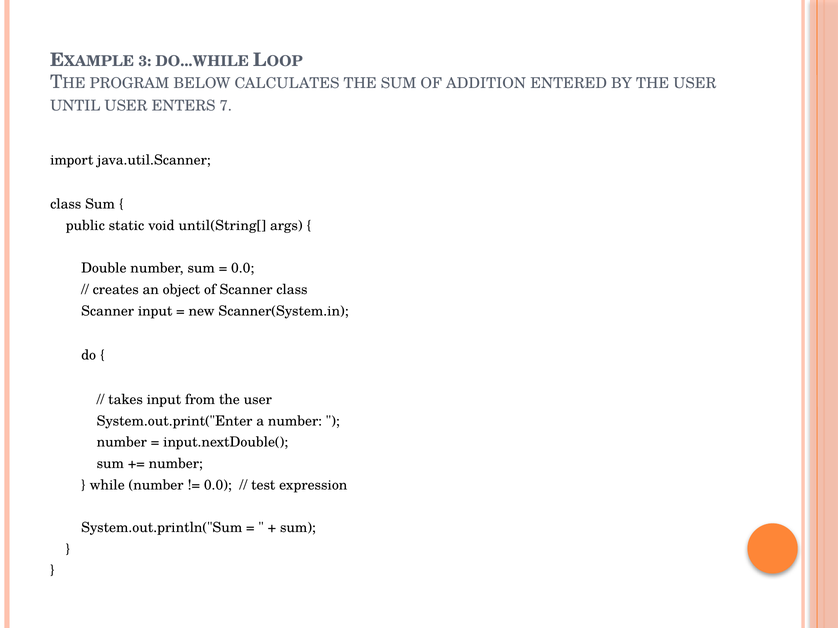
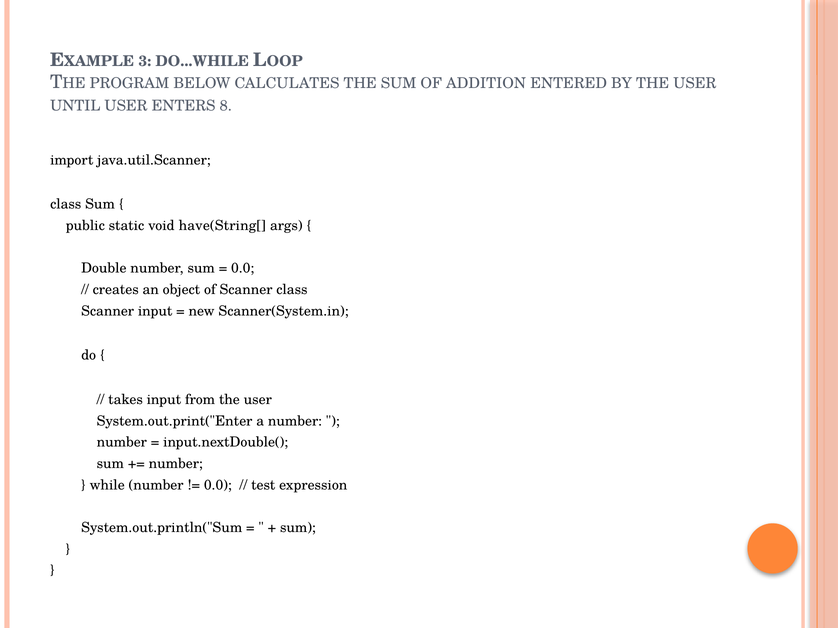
7: 7 -> 8 (226, 106)
until(String[: until(String[ -> have(String[ (222, 226)
